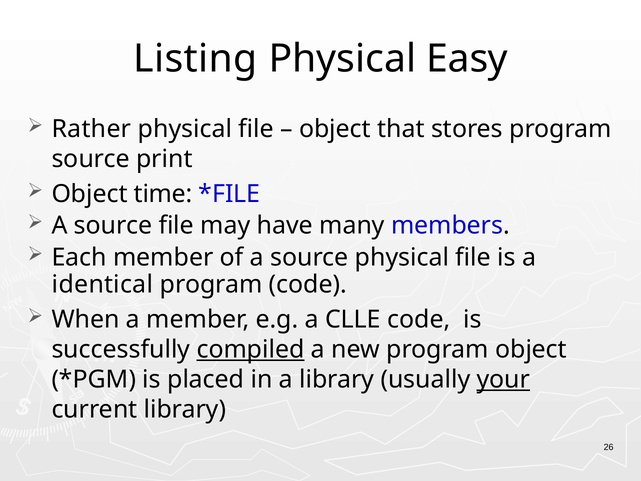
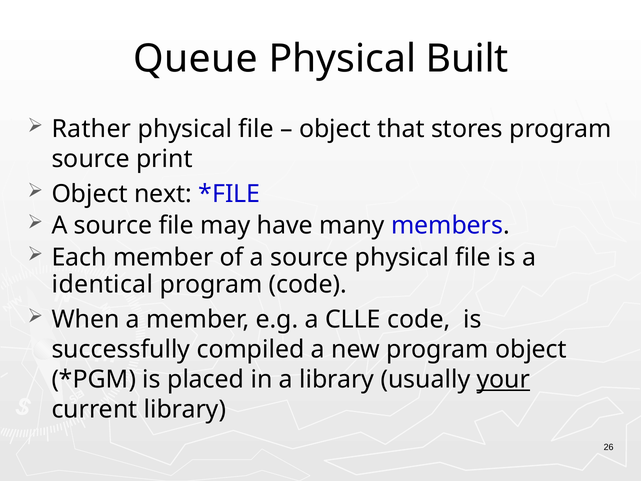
Listing: Listing -> Queue (195, 59)
Easy: Easy -> Built (467, 59)
time: time -> next (163, 194)
compiled underline: present -> none (251, 350)
